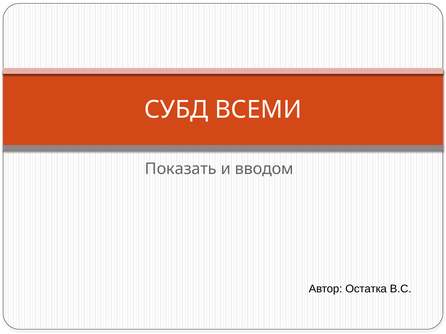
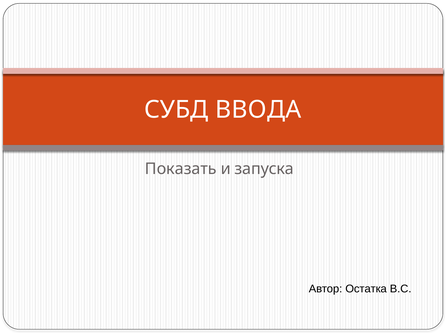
ВСЕМИ: ВСЕМИ -> ВВОДА (258, 110)
вводом: вводом -> запуска (264, 169)
